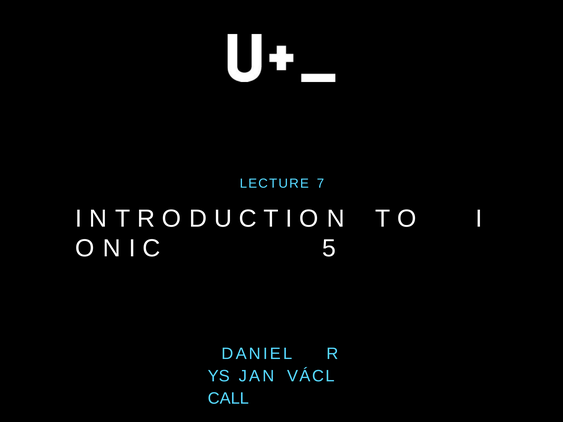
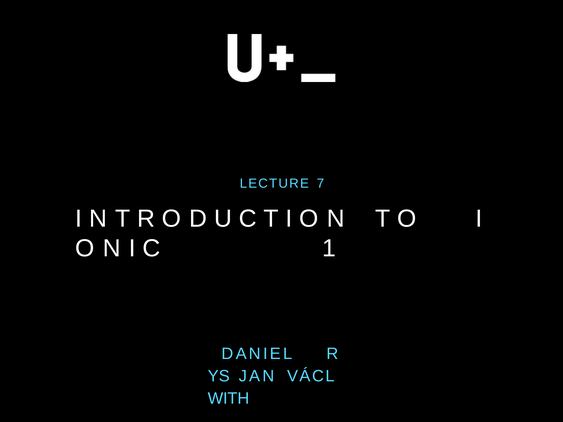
5: 5 -> 1 (329, 249)
CALL: CALL -> WITH (229, 399)
